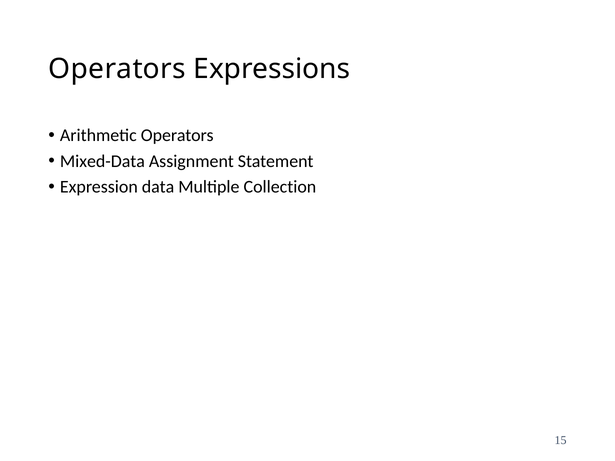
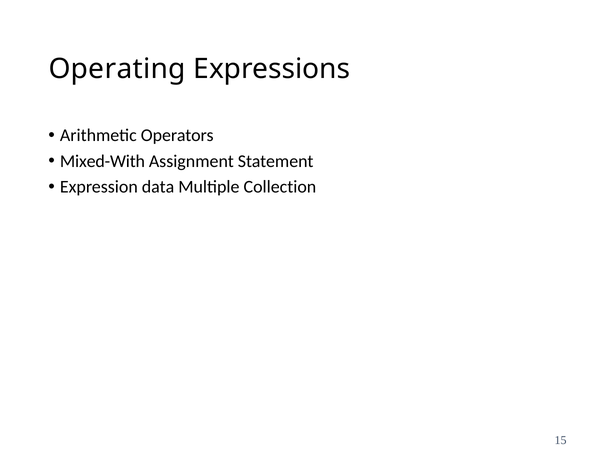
Operators: Operators -> Operating (117, 69)
Mixed-Data: Mixed-Data -> Mixed-With (102, 161)
